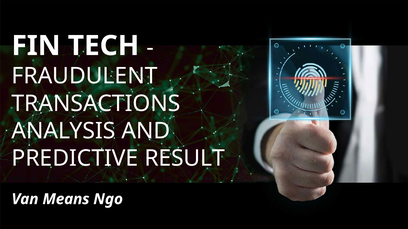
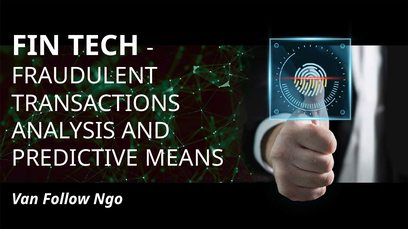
RESULT: RESULT -> MEANS (184, 159)
Means: Means -> Follow (66, 200)
